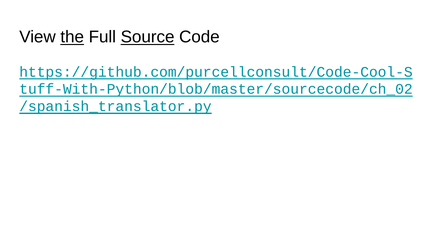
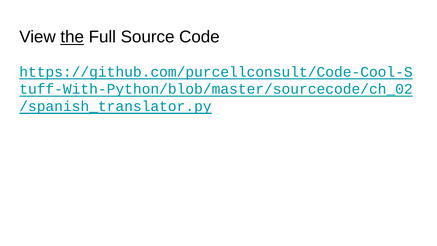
Source underline: present -> none (148, 37)
